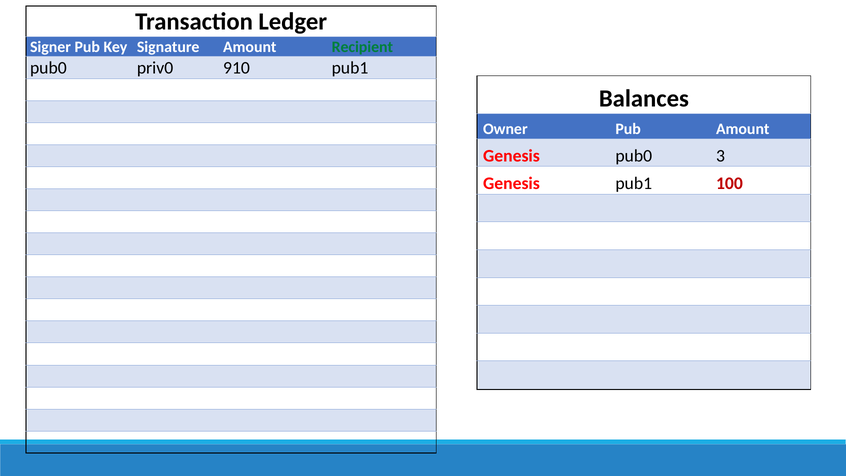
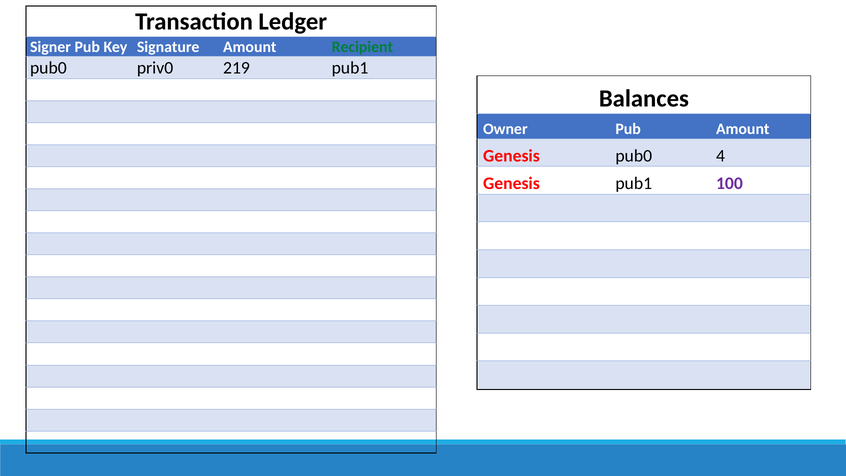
910: 910 -> 219 (236, 68)
3: 3 -> 4 (720, 156)
100 colour: red -> purple (729, 183)
